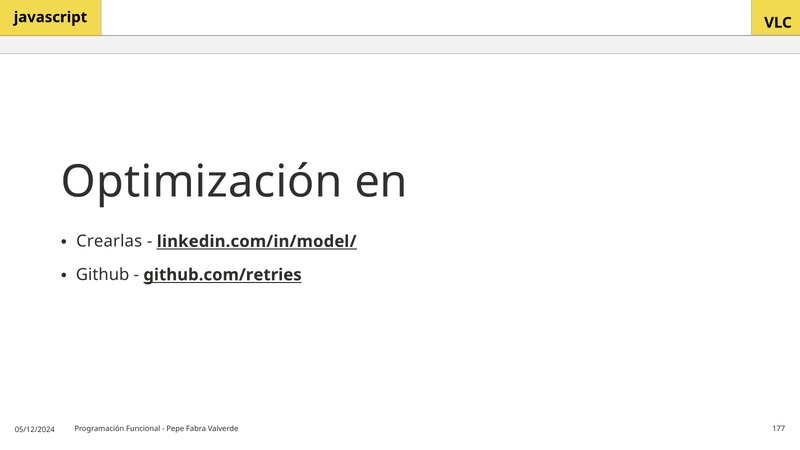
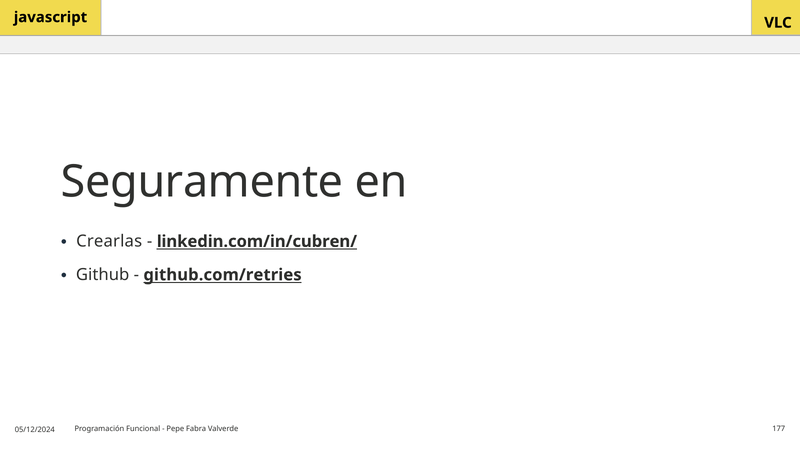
Optimización: Optimización -> Seguramente (202, 182)
linkedin.com/in/model/: linkedin.com/in/model/ -> linkedin.com/in/cubren/ (257, 241)
